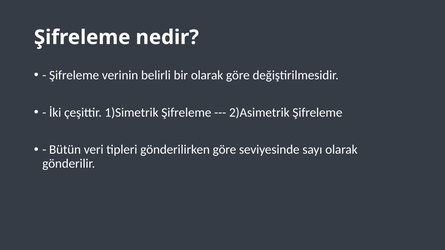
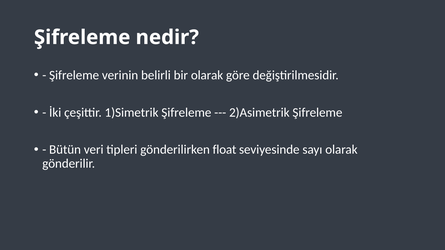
gönderilirken göre: göre -> float (224, 150)
